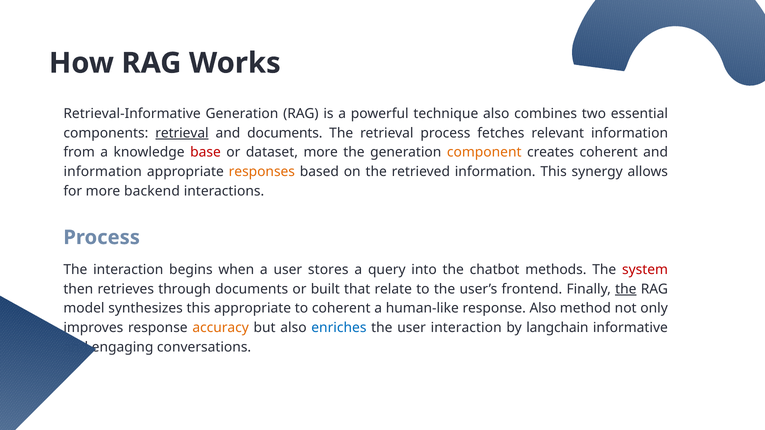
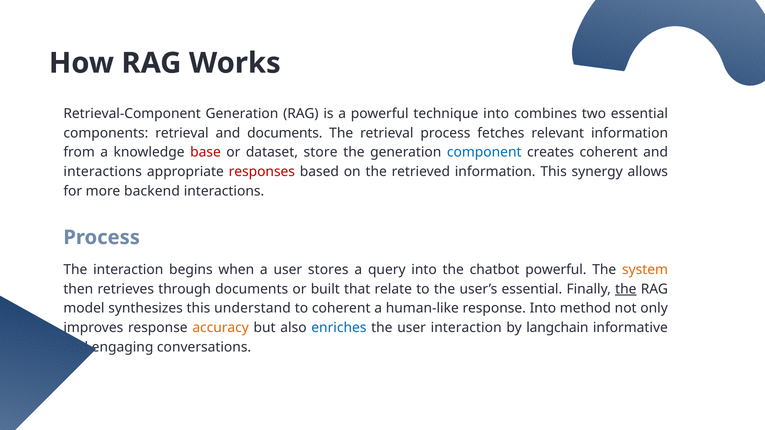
Retrieval-Informative: Retrieval-Informative -> Retrieval-Component (132, 114)
technique also: also -> into (496, 114)
retrieval underline: present -> none (182, 133)
dataset more: more -> store (321, 153)
component colour: orange -> blue (484, 153)
information: information -> interactions (103, 172)
responses colour: orange -> red (262, 172)
chatbot methods: methods -> powerful (556, 270)
system colour: red -> orange (645, 270)
user’s frontend: frontend -> essential (532, 289)
this appropriate: appropriate -> understand (253, 309)
response Also: Also -> Into (543, 309)
